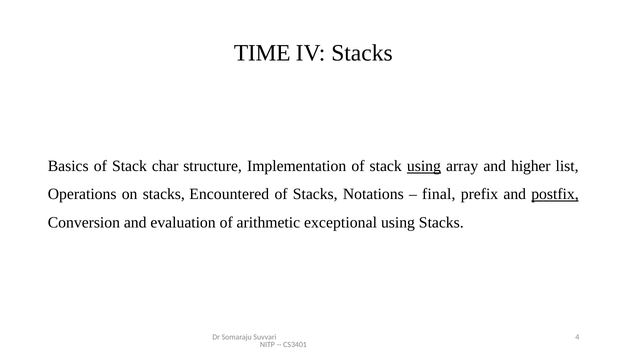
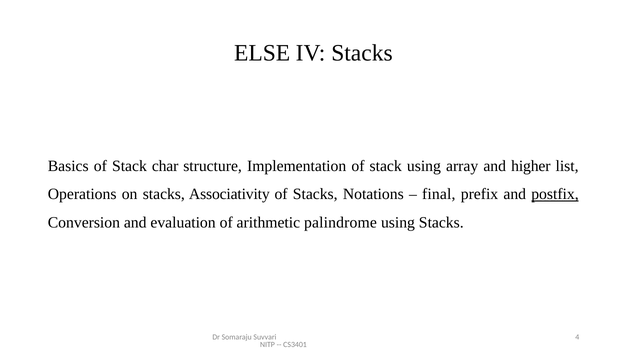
TIME: TIME -> ELSE (262, 53)
using underline: present -> none (424, 166)
Encountered: Encountered -> Associativity (229, 194)
exceptional: exceptional -> palindrome (340, 222)
